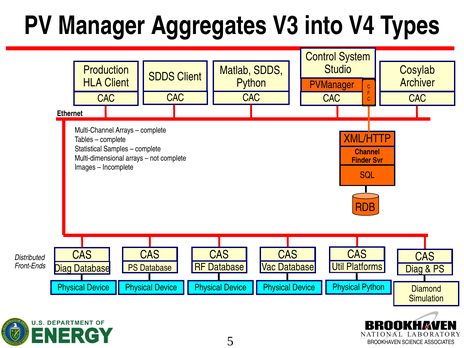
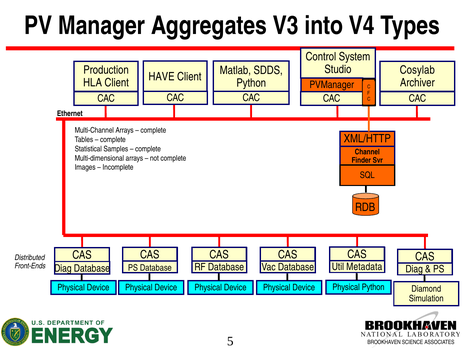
SDDS: SDDS -> HAVE (162, 77)
Platforms: Platforms -> Metadata (364, 267)
